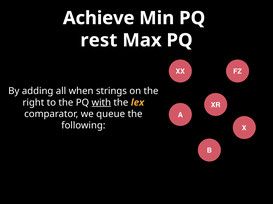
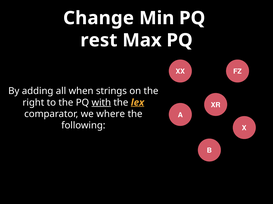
Achieve: Achieve -> Change (99, 18)
lex underline: none -> present (138, 103)
queue: queue -> where (111, 114)
